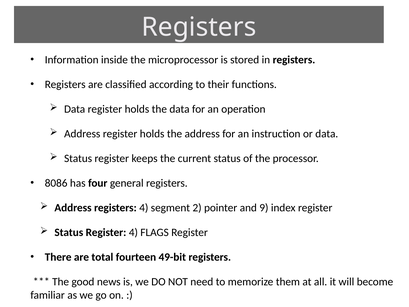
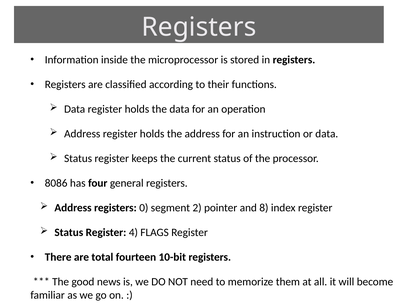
registers 4: 4 -> 0 (144, 208)
9: 9 -> 8 (264, 208)
49-bit: 49-bit -> 10-bit (172, 257)
